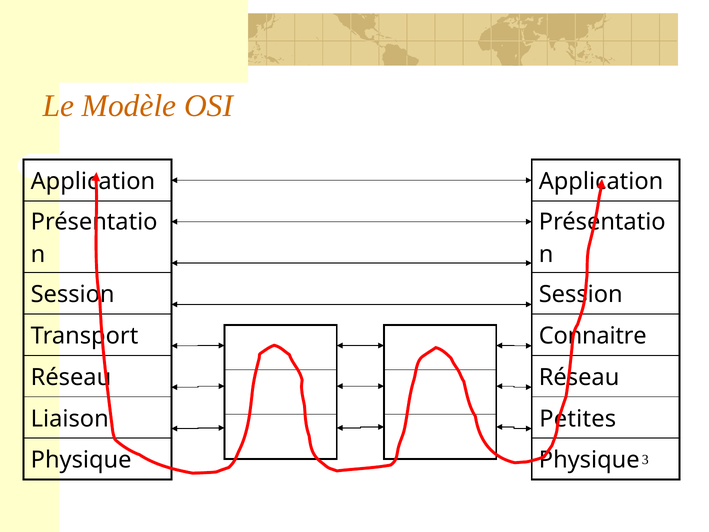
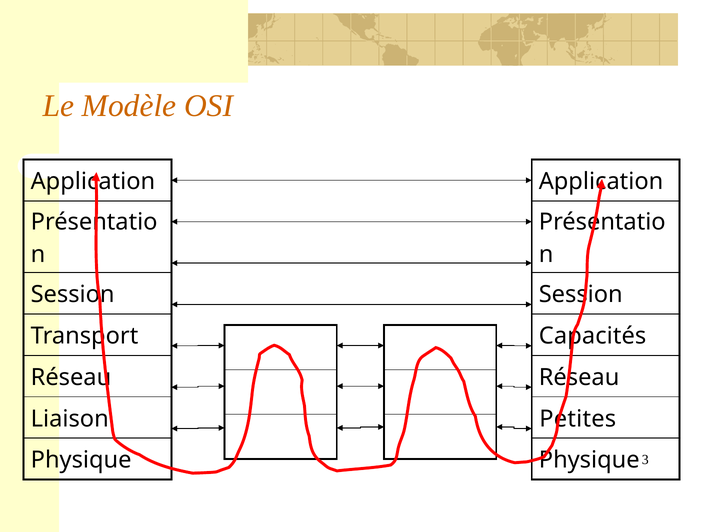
Connaitre: Connaitre -> Capacités (593, 336)
